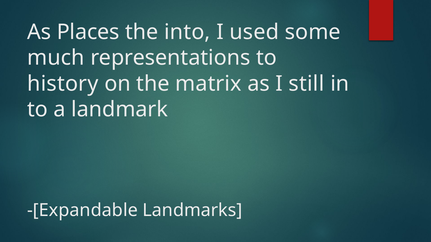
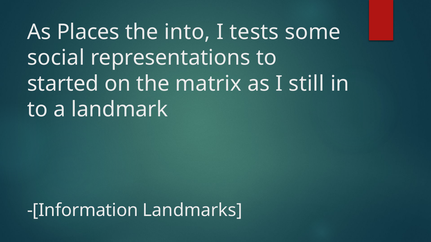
used: used -> tests (254, 32)
much: much -> social (56, 58)
history: history -> started (63, 84)
-[Expandable: -[Expandable -> -[Information (83, 211)
